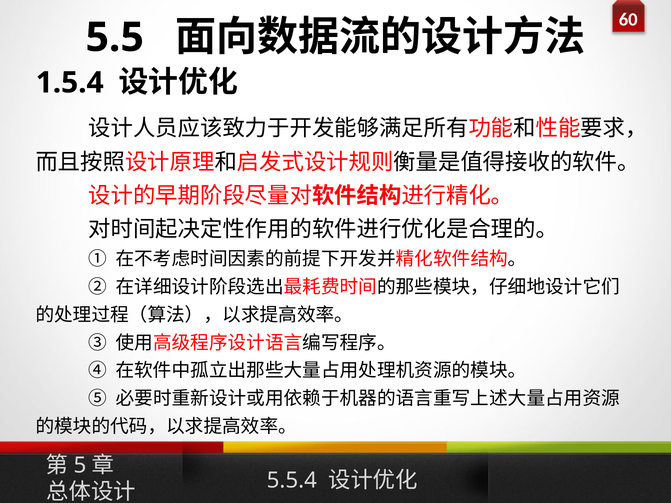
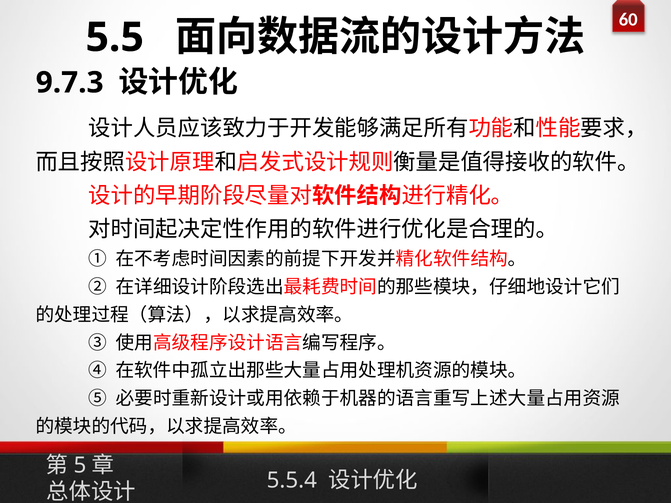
1.5.4: 1.5.4 -> 9.7.3 (70, 83)
